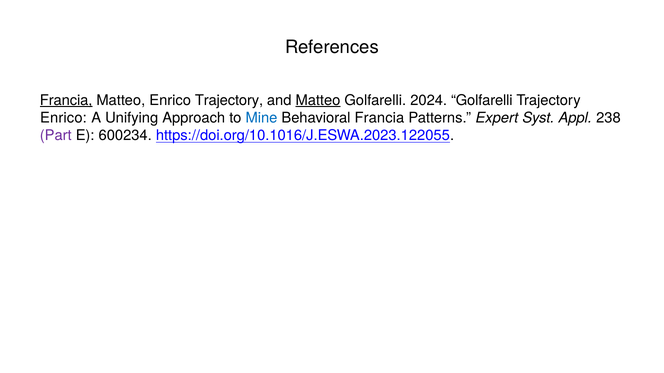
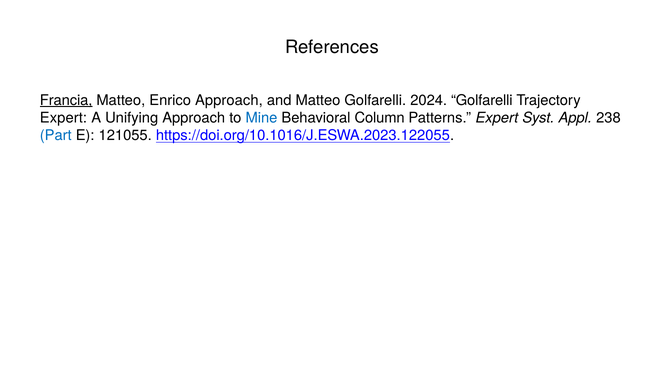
Enrico Trajectory: Trajectory -> Approach (229, 100)
Matteo underline: present -> none (318, 100)
Enrico: Enrico -> Expert (63, 118)
Behavioral Francia: Francia -> Column (380, 118)
Part colour: purple -> blue (56, 136)
600234: 600234 -> 121055 (125, 136)
